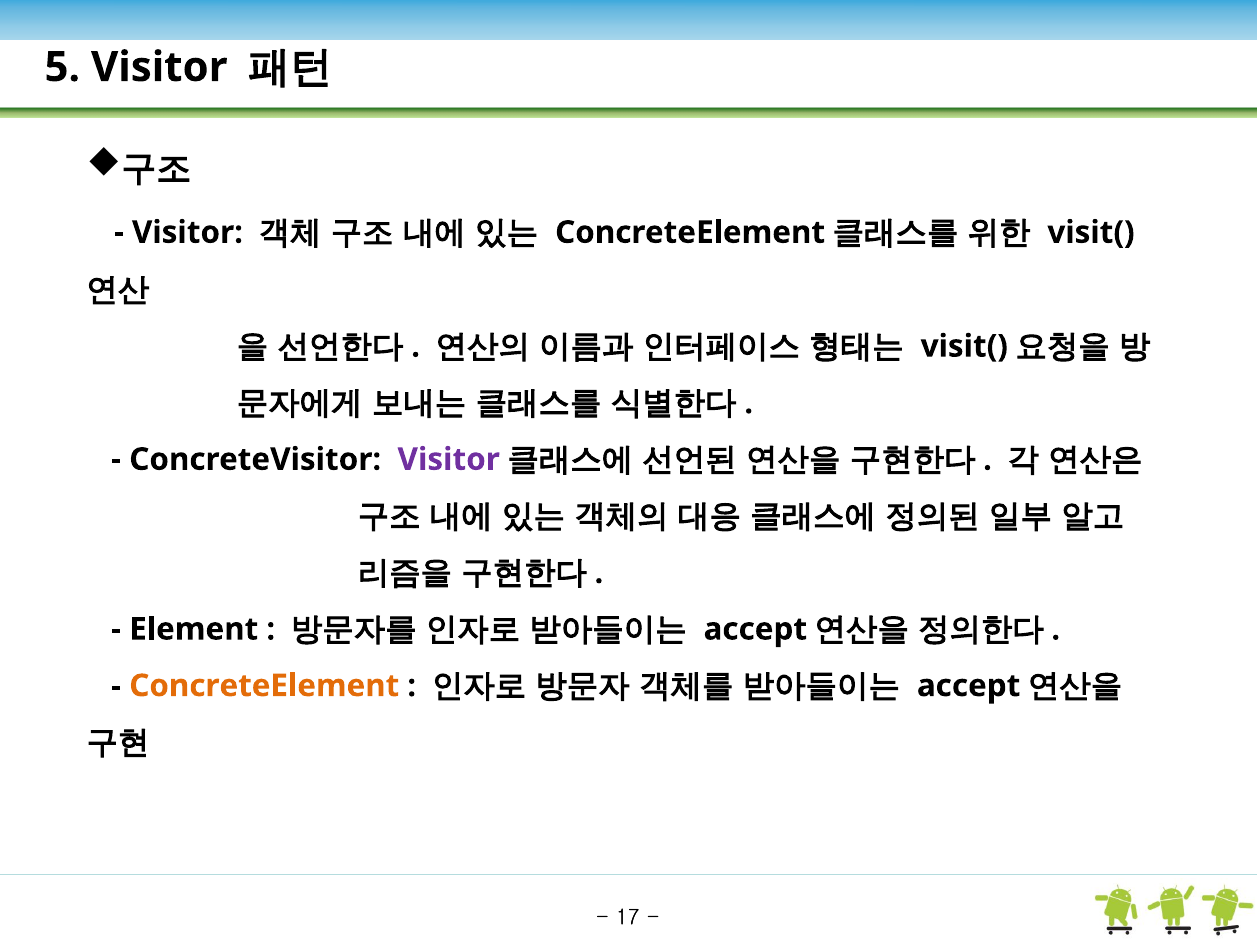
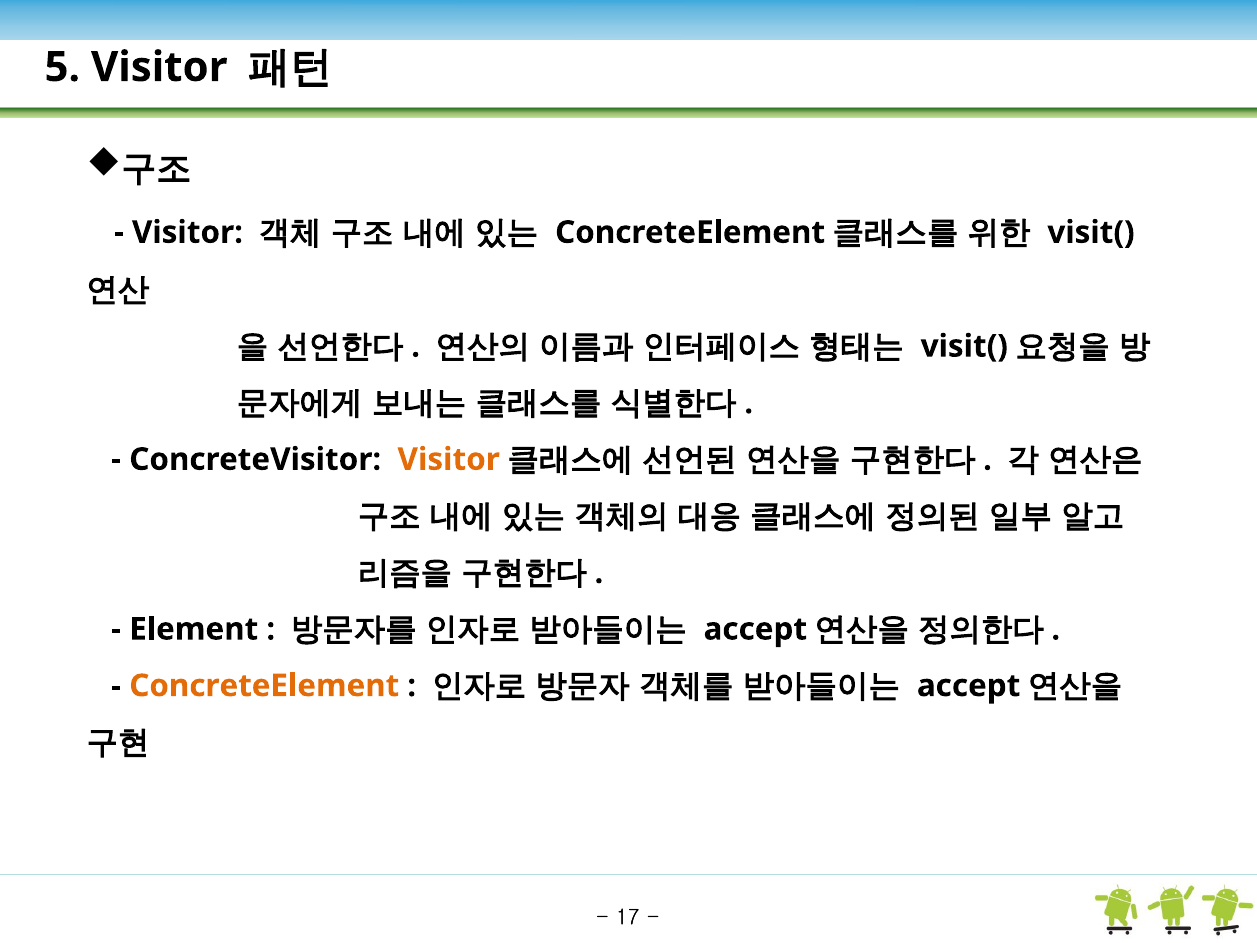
Visitor colour: purple -> orange (449, 459)
